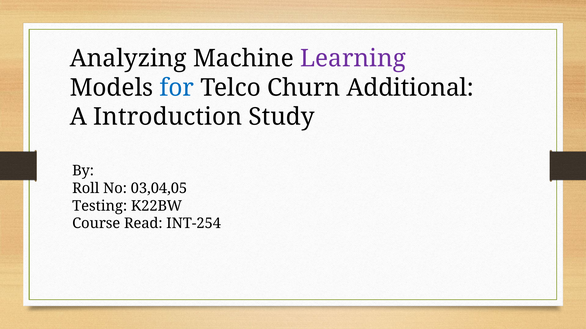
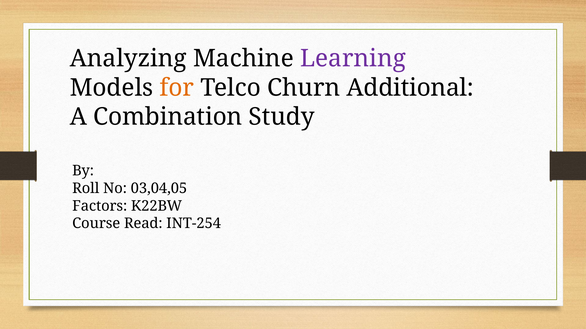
for colour: blue -> orange (177, 88)
Introduction: Introduction -> Combination (168, 117)
Testing: Testing -> Factors (100, 206)
